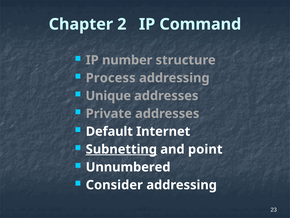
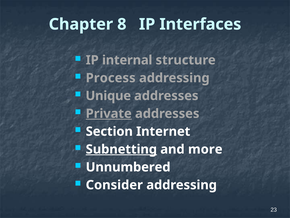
2: 2 -> 8 (122, 24)
Command: Command -> Interfaces (200, 24)
number: number -> internal (127, 60)
Private underline: none -> present (109, 113)
Default: Default -> Section (109, 131)
point: point -> more (205, 149)
